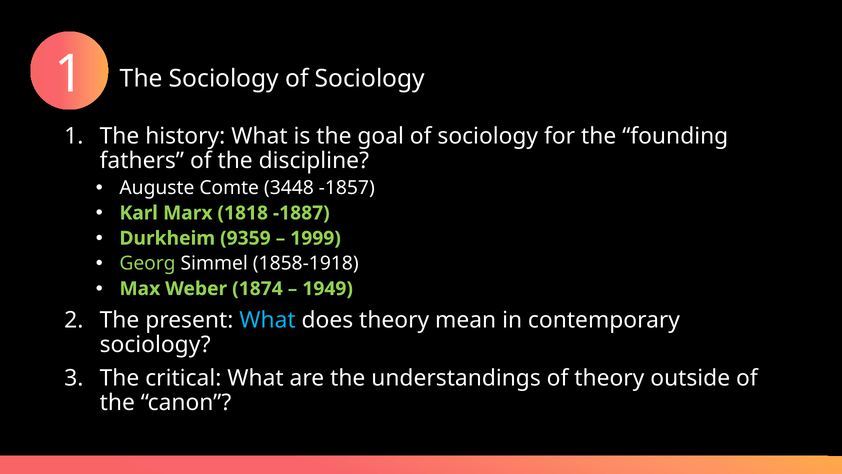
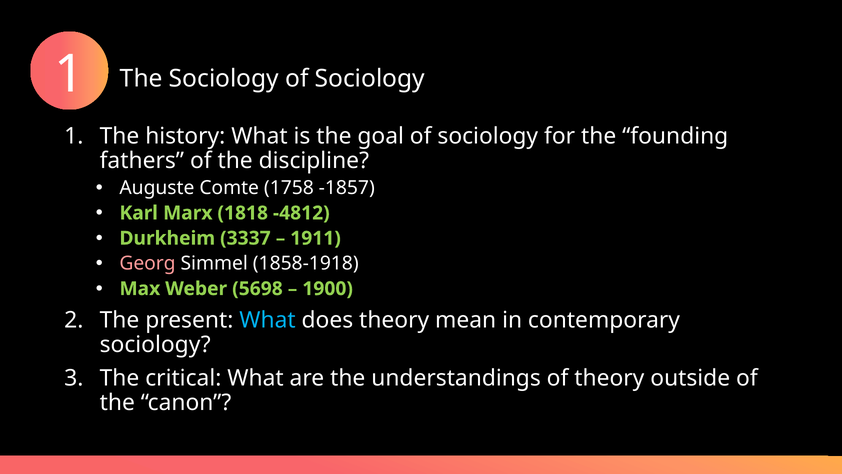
3448: 3448 -> 1758 (289, 188)
-1887: -1887 -> -4812 (301, 213)
9359: 9359 -> 3337 (245, 238)
1999: 1999 -> 1911 (316, 238)
Georg colour: light green -> pink (148, 263)
1874: 1874 -> 5698 (257, 288)
1949: 1949 -> 1900 (328, 288)
